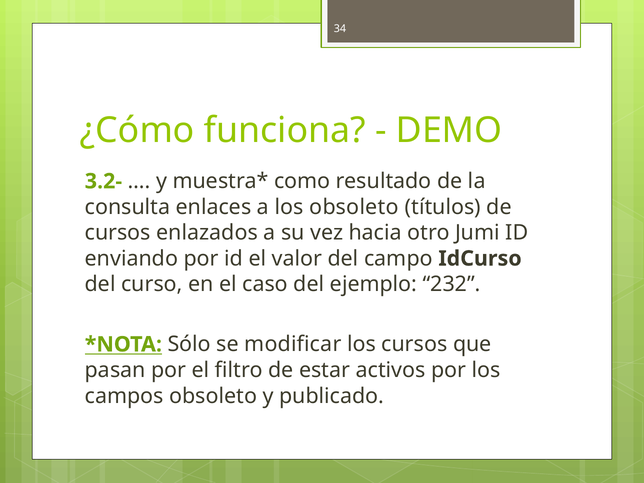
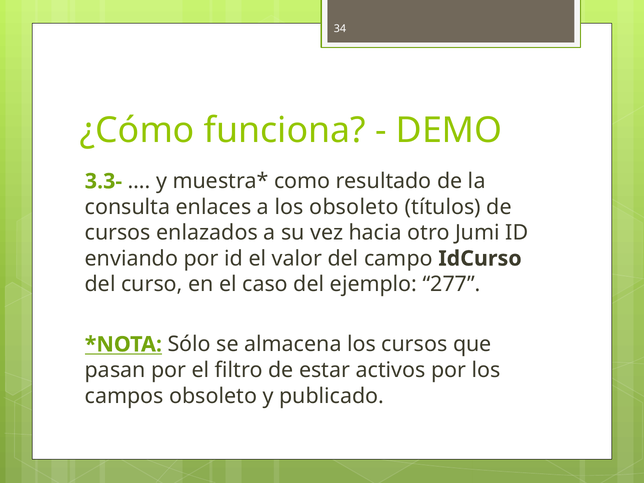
3.2-: 3.2- -> 3.3- (104, 181)
232: 232 -> 277 (452, 284)
modificar: modificar -> almacena (293, 344)
